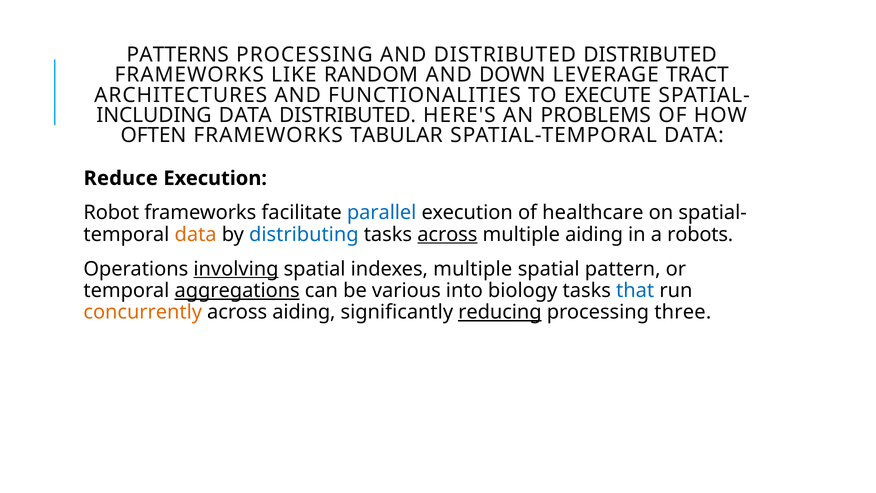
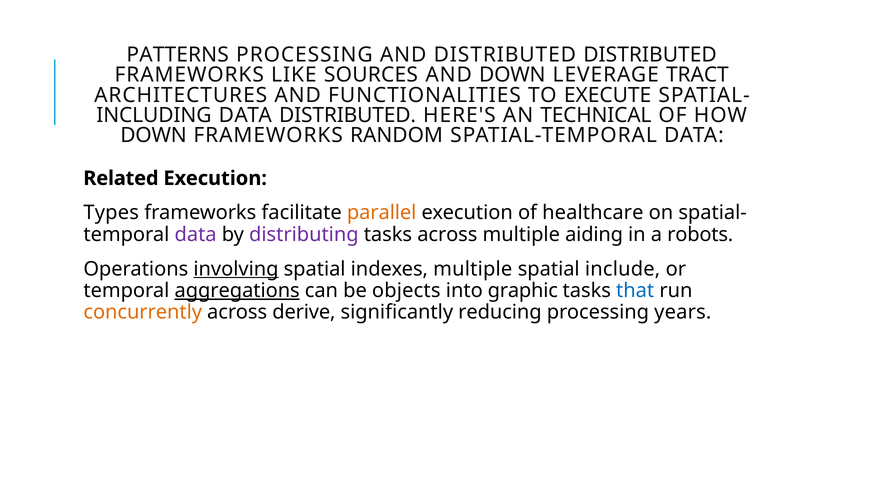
RANDOM: RANDOM -> SOURCES (371, 75)
PROBLEMS: PROBLEMS -> TECHNICAL (596, 115)
OFTEN: OFTEN -> DOWN (154, 135)
TABULAR: TABULAR -> RANDOM (397, 135)
Reduce: Reduce -> Related (121, 178)
Robot: Robot -> Types (111, 213)
parallel colour: blue -> orange (382, 213)
data colour: orange -> purple (196, 234)
distributing colour: blue -> purple (304, 234)
across underline: present -> none (447, 234)
pattern: pattern -> include (623, 269)
various: various -> objects (406, 290)
biology: biology -> graphic (523, 290)
across aiding: aiding -> derive (304, 312)
reducing underline: present -> none (500, 312)
three: three -> years (683, 312)
